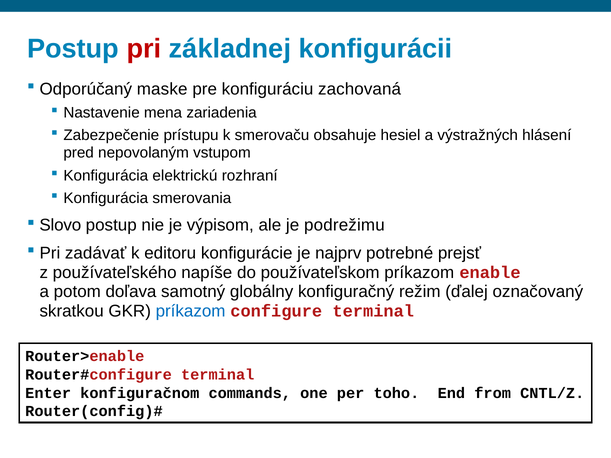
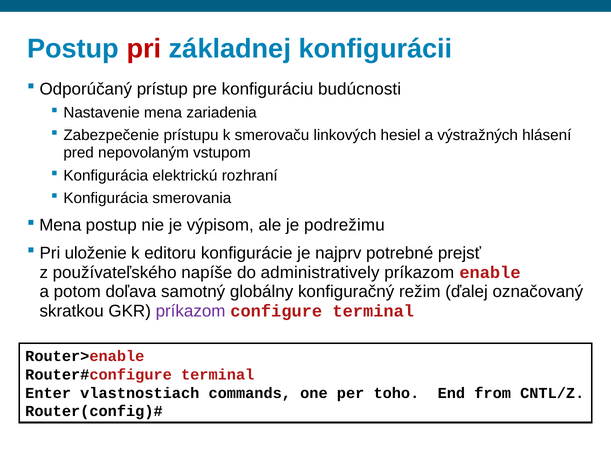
maske: maske -> prístup (162, 89)
zachovaná: zachovaná -> budúcnosti (360, 89)
obsahuje: obsahuje -> linkových (345, 135)
Slovo: Slovo -> Mena (60, 225)
zadávať: zadávať -> uloženie (96, 253)
používateľskom: používateľskom -> administratively (320, 273)
príkazom colour: blue -> purple (191, 311)
konfiguračnom: konfiguračnom -> vlastnostiach (140, 393)
